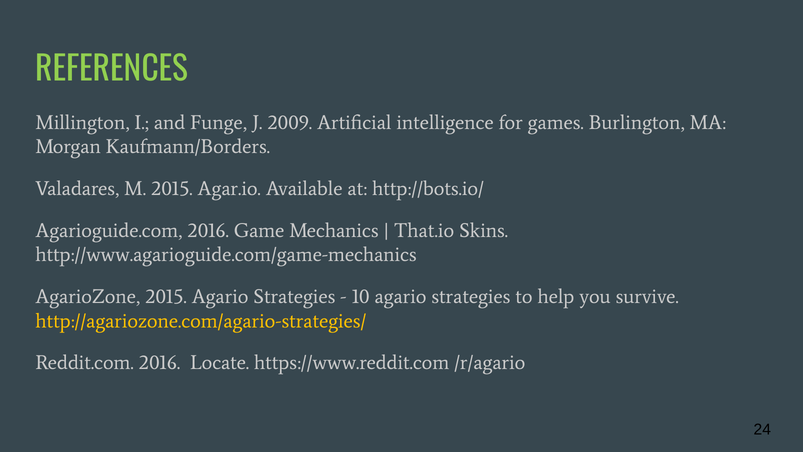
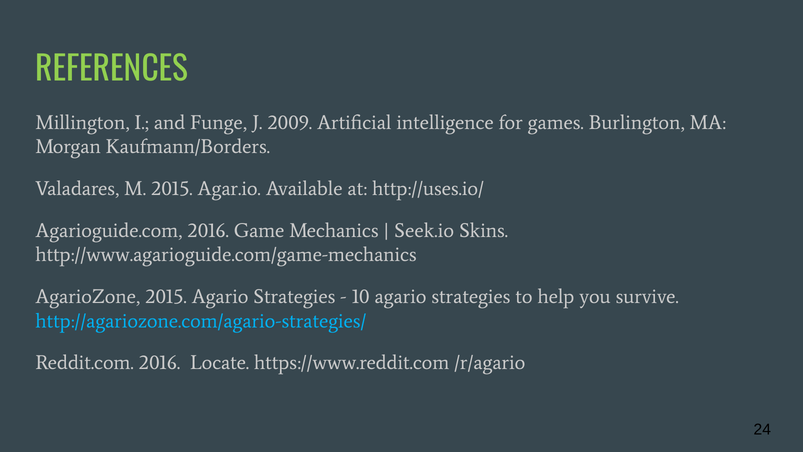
http://bots.io/: http://bots.io/ -> http://uses.io/ (428, 189)
That.io: That.io -> Seek.io (424, 231)
http://agariozone.com/agario-strategies/ colour: yellow -> light blue (201, 321)
